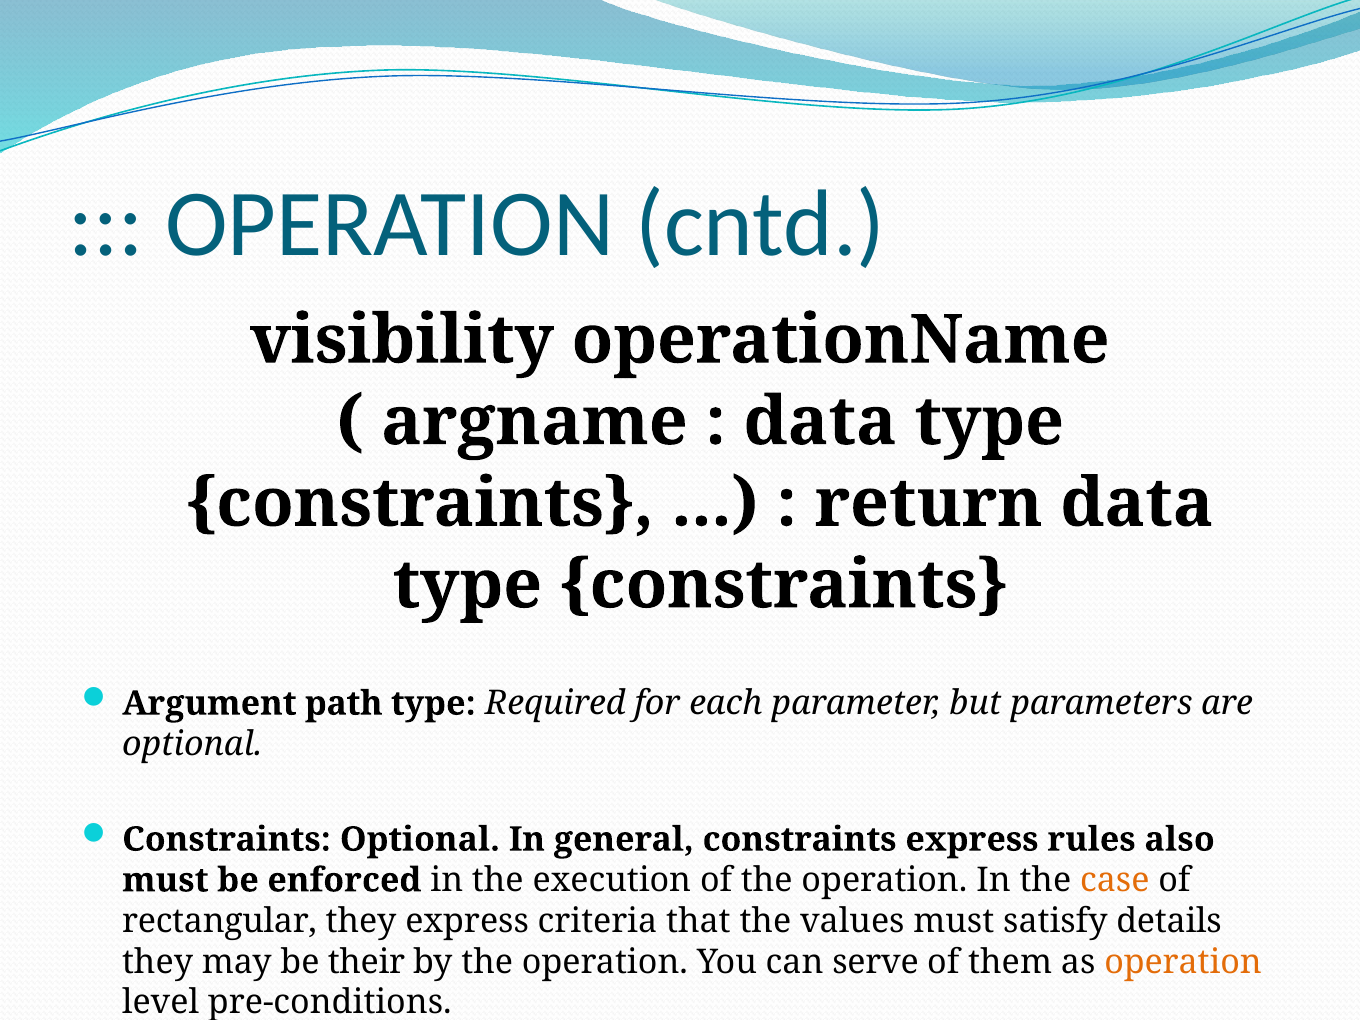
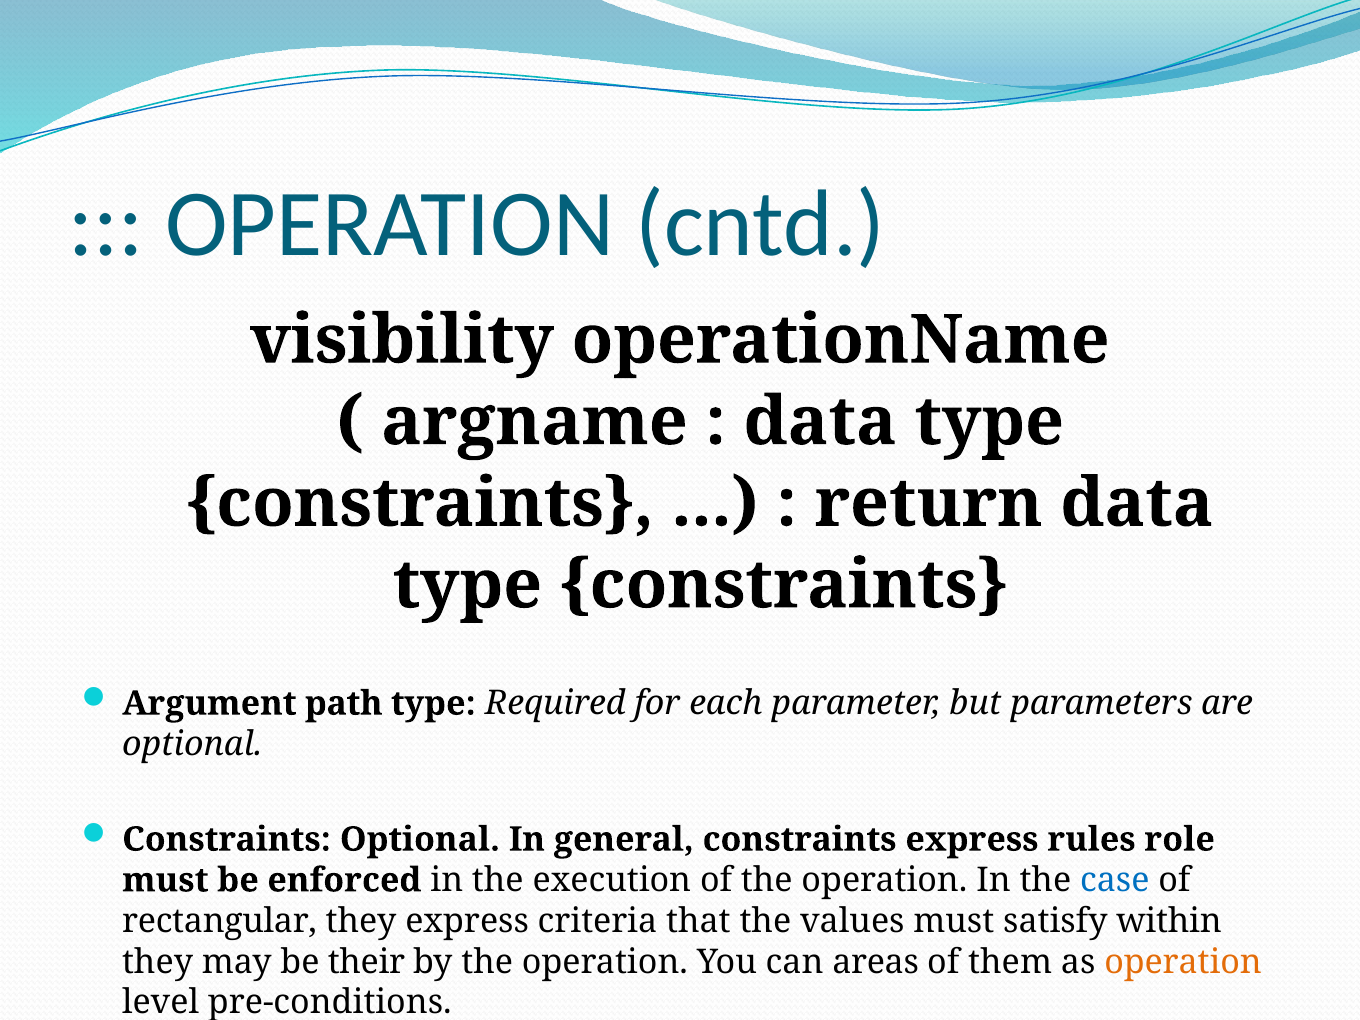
also: also -> role (1180, 839)
case colour: orange -> blue (1115, 880)
details: details -> within (1169, 921)
serve: serve -> areas (876, 962)
